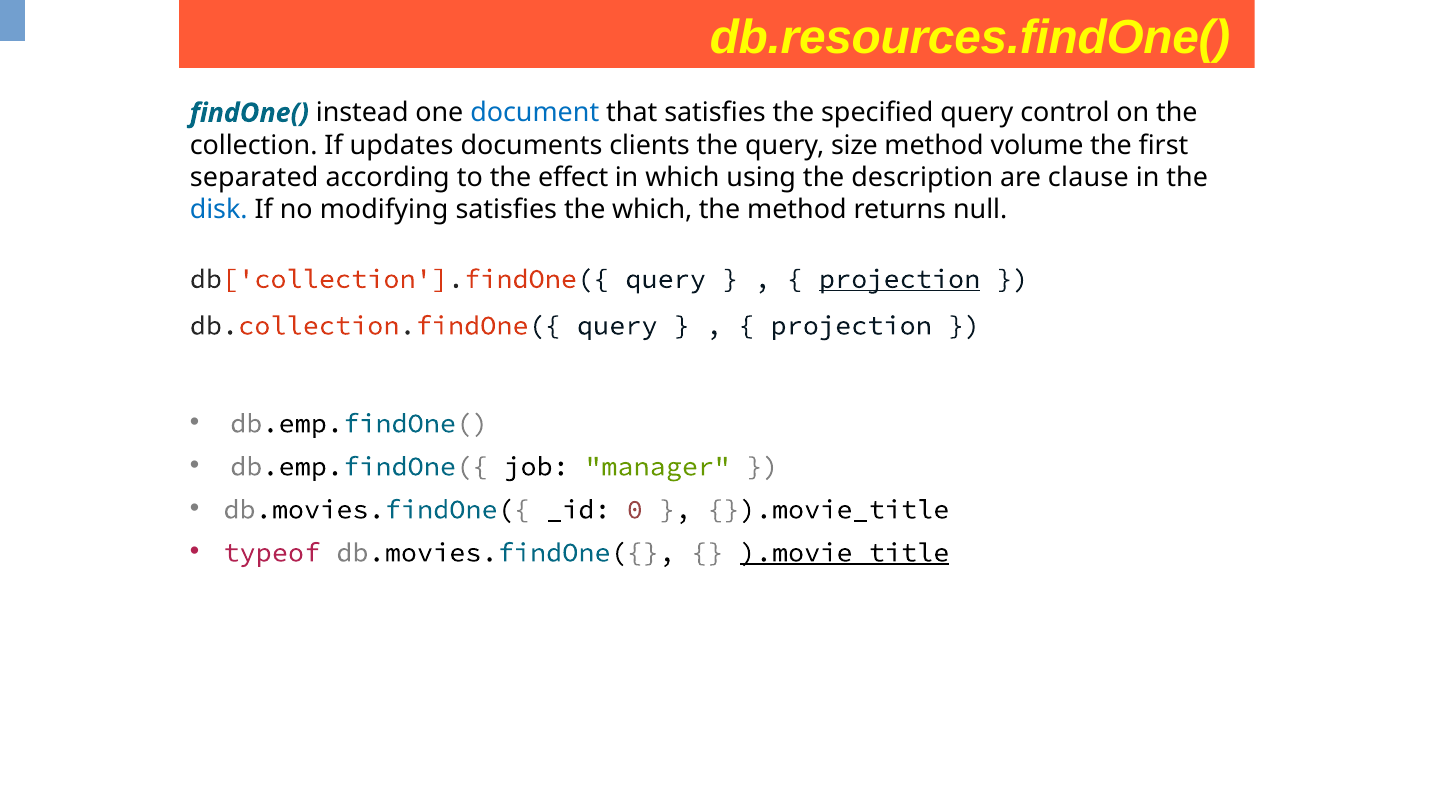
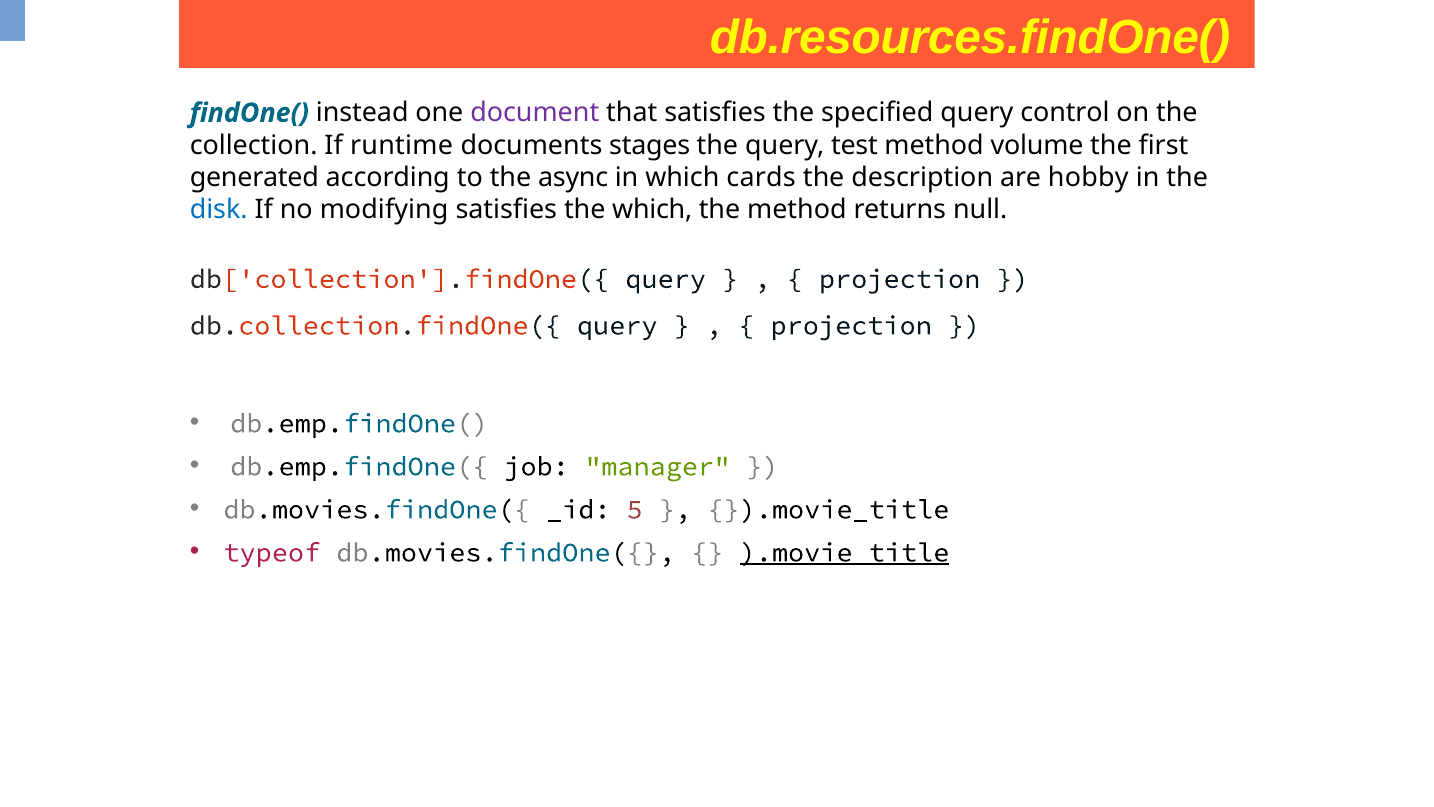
document colour: blue -> purple (535, 113)
updates: updates -> runtime (402, 145)
clients: clients -> stages (650, 145)
size: size -> test (854, 145)
separated: separated -> generated (254, 177)
effect: effect -> async (573, 177)
using: using -> cards (761, 177)
clause: clause -> hobby (1088, 177)
projection underline: present -> none (900, 279)
0: 0 -> 5 (635, 509)
